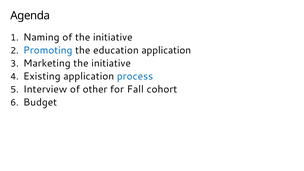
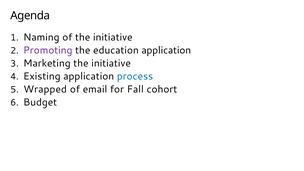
Promoting colour: blue -> purple (48, 50)
Interview: Interview -> Wrapped (45, 89)
other: other -> email (95, 89)
